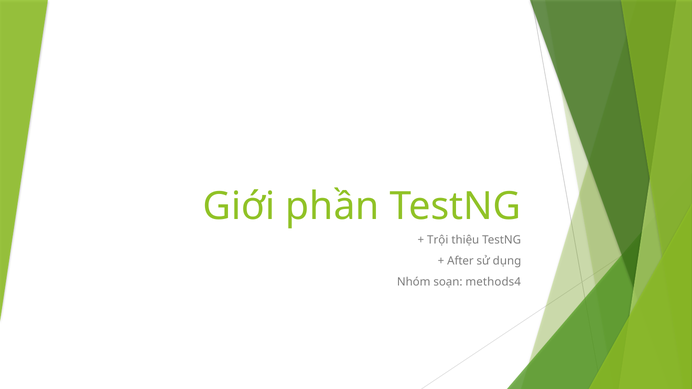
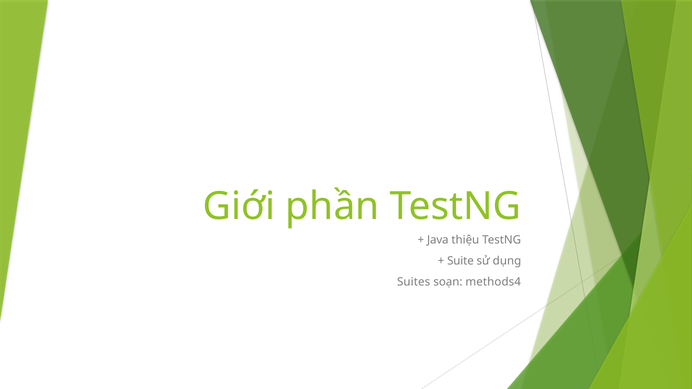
Trội: Trội -> Java (438, 240)
After: After -> Suite (460, 261)
Nhóm: Nhóm -> Suites (414, 282)
